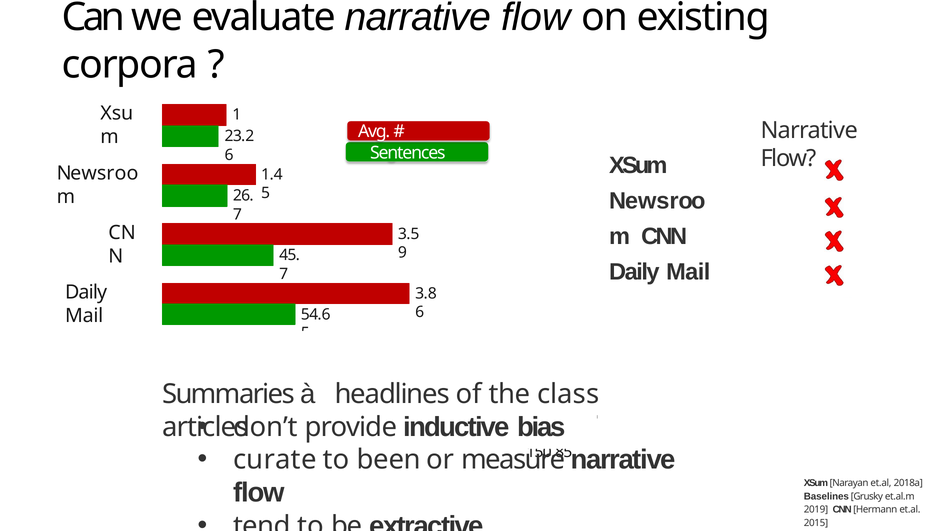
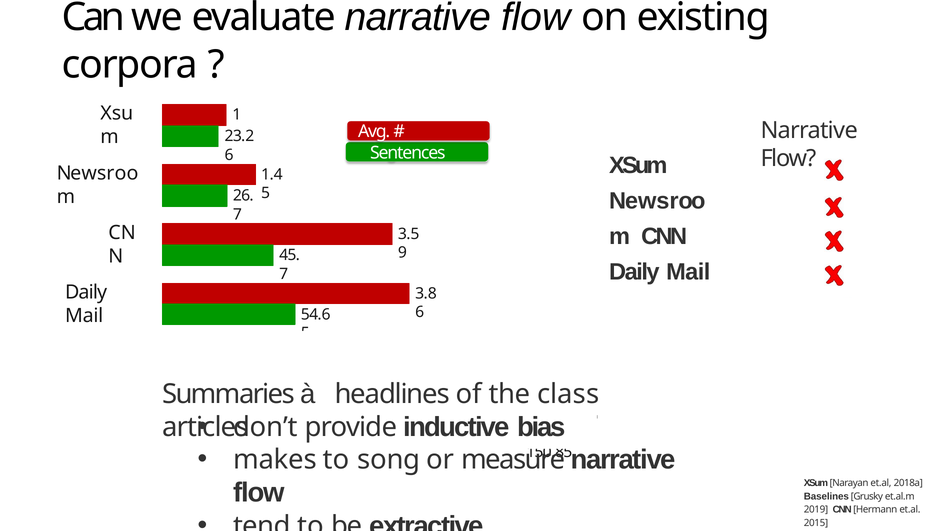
curate: curate -> makes (275, 460)
been: been -> song (389, 460)
